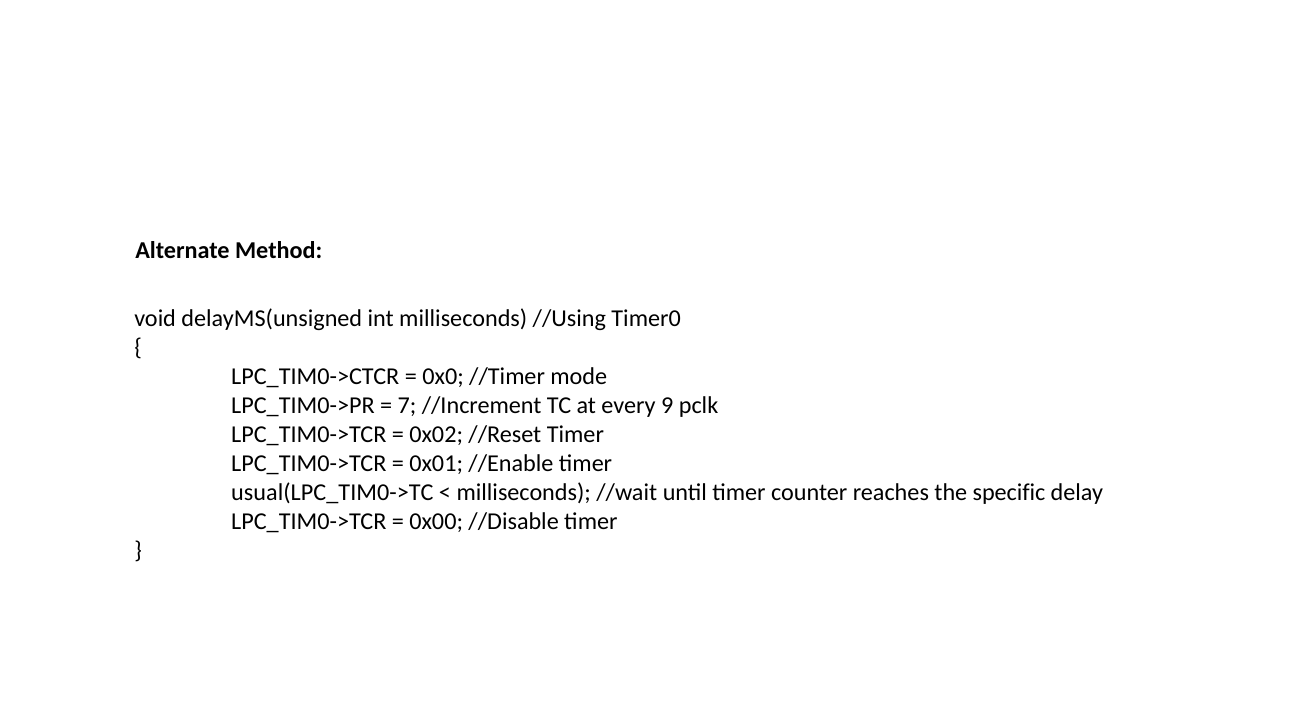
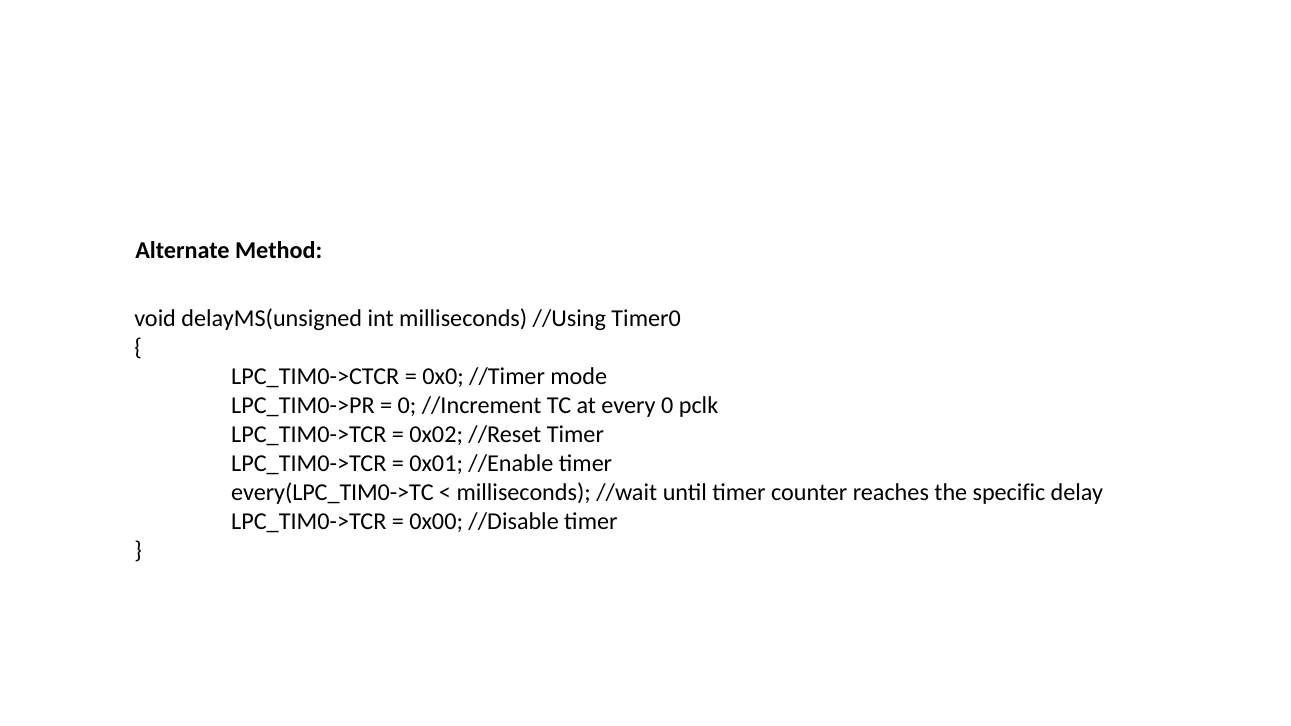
7: 7 -> 0 (407, 406)
every 9: 9 -> 0 (667, 406)
usual(LPC_TIM0->TC: usual(LPC_TIM0->TC -> every(LPC_TIM0->TC (332, 493)
